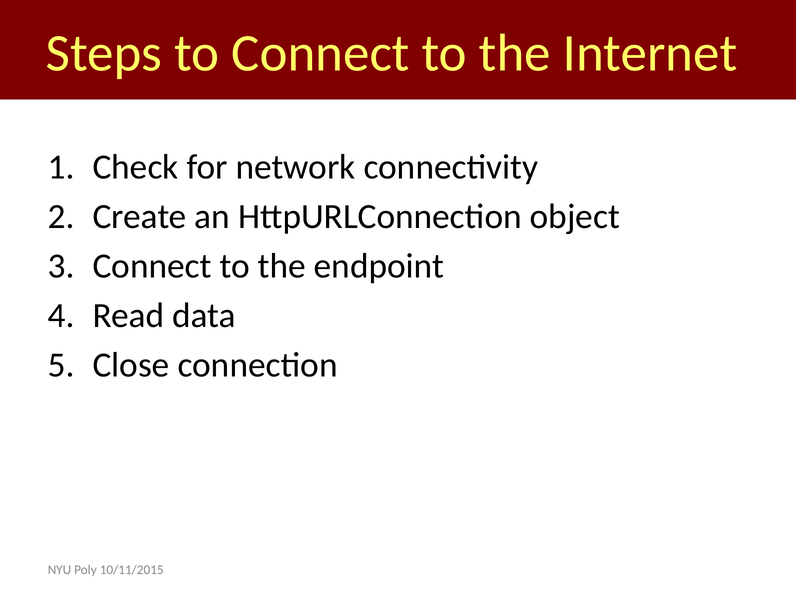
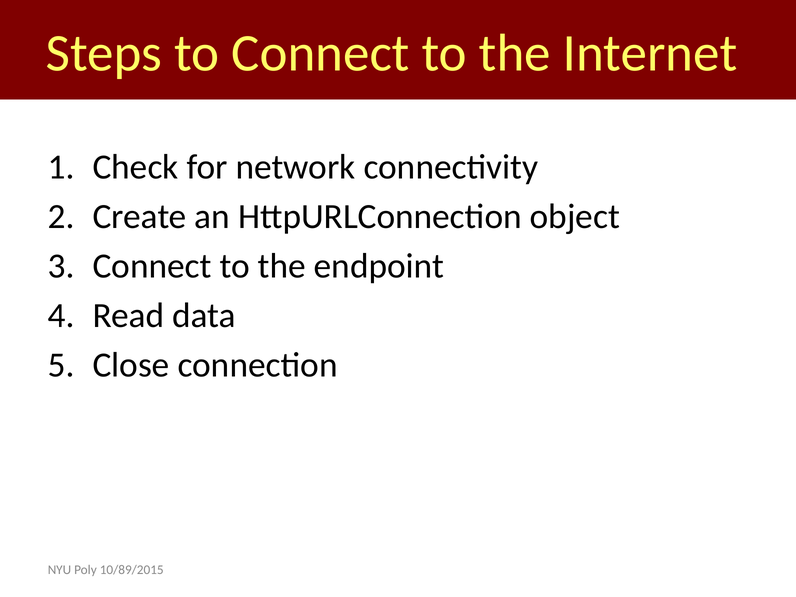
10/11/2015: 10/11/2015 -> 10/89/2015 (132, 570)
